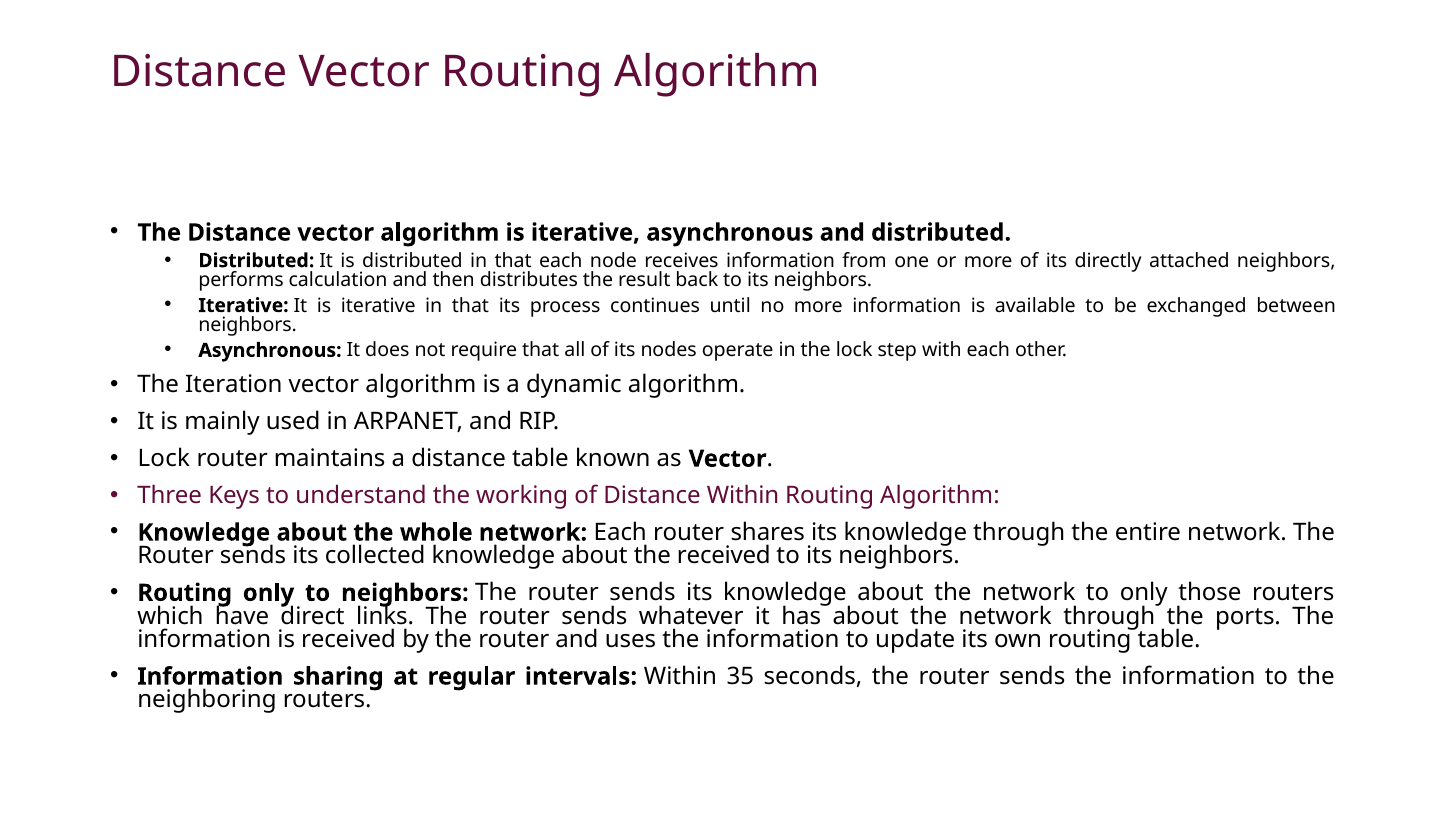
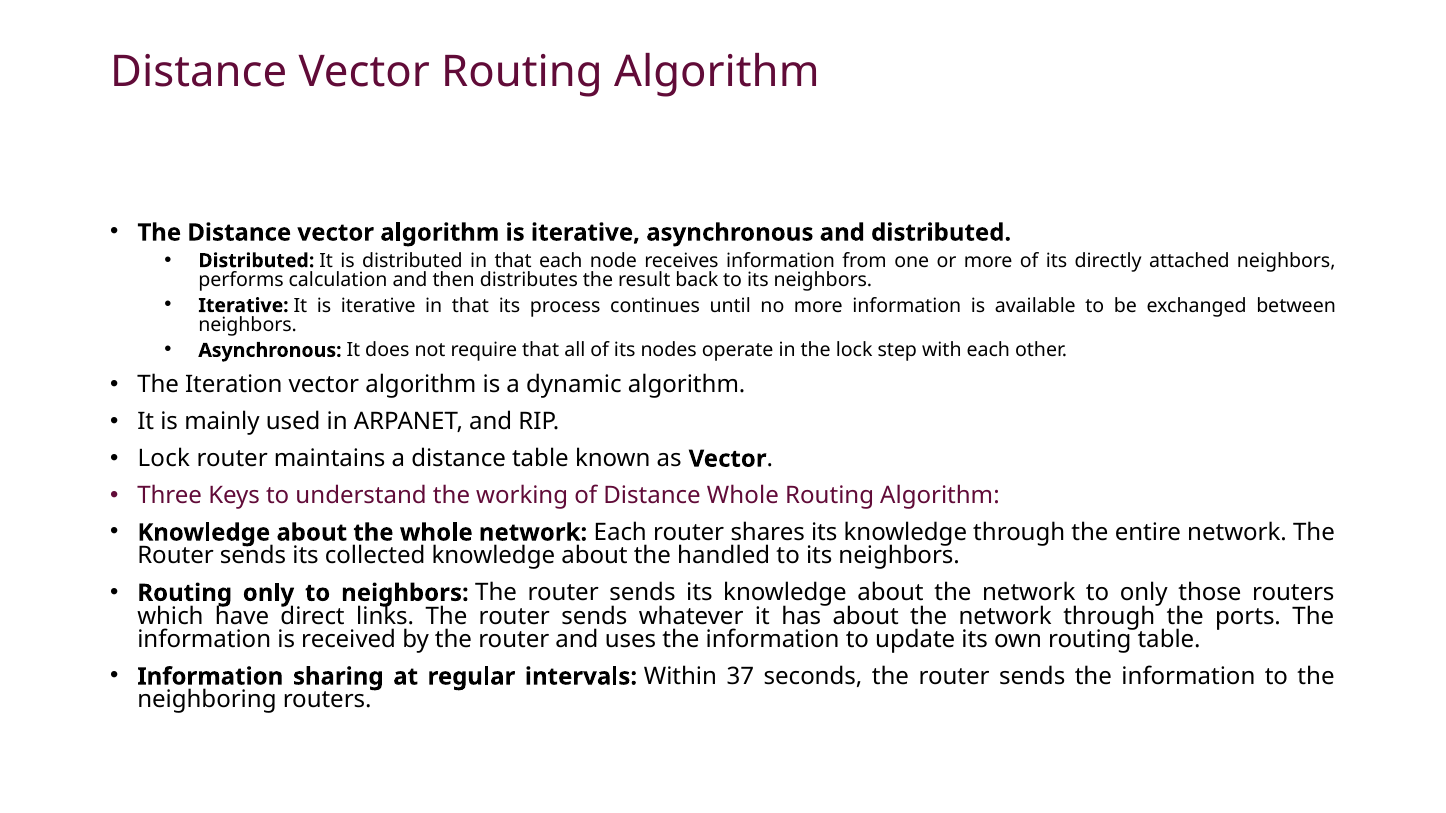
Distance Within: Within -> Whole (743, 496)
the received: received -> handled (724, 556)
35: 35 -> 37 (740, 677)
